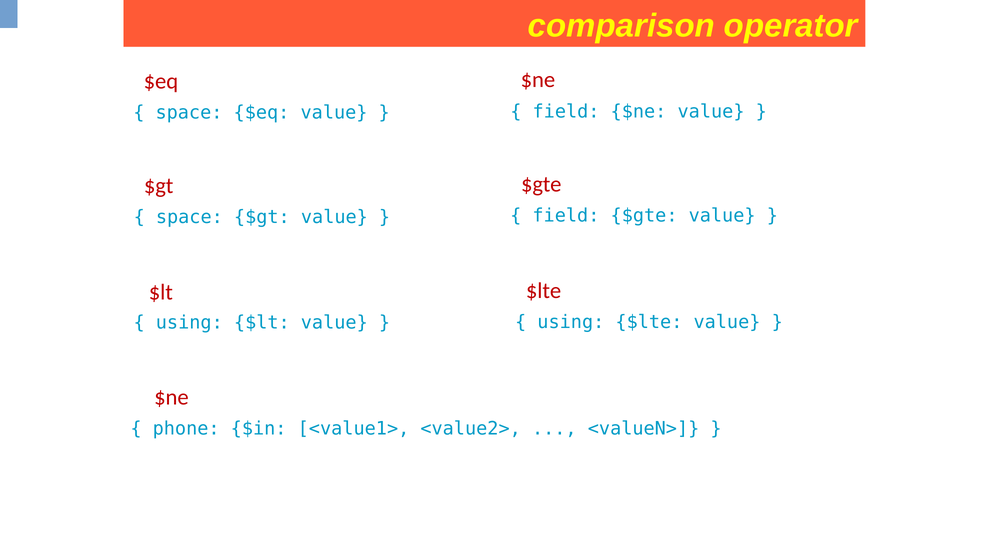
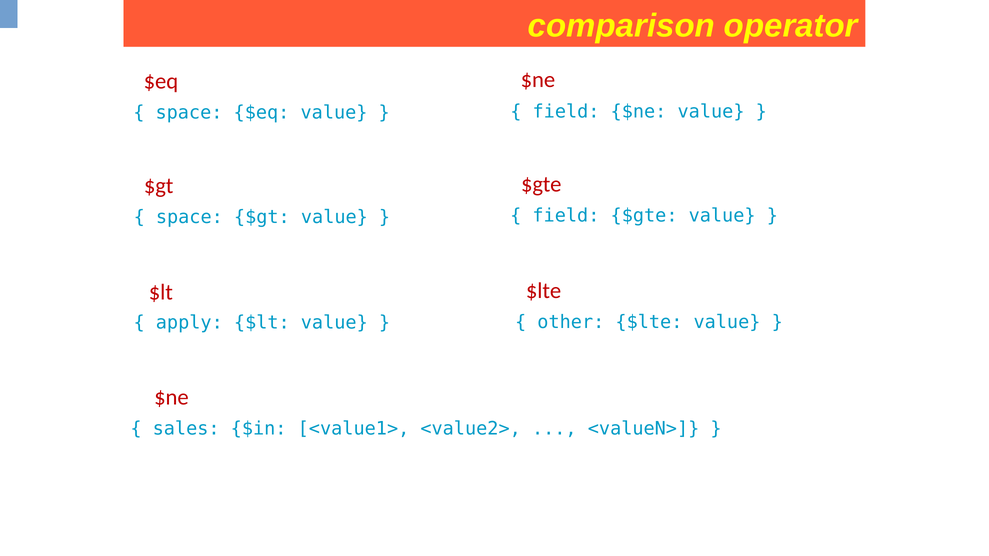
using: using -> other (571, 323)
using: using -> apply (189, 323)
phone: phone -> sales (186, 429)
